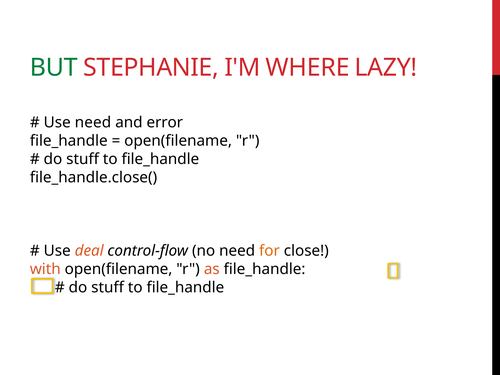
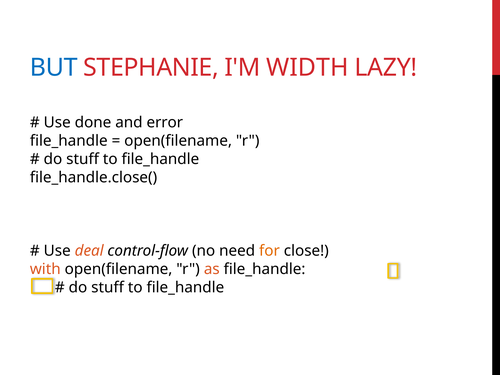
BUT colour: green -> blue (54, 68)
WHERE: WHERE -> WIDTH (307, 68)
Use need: need -> done (93, 123)
